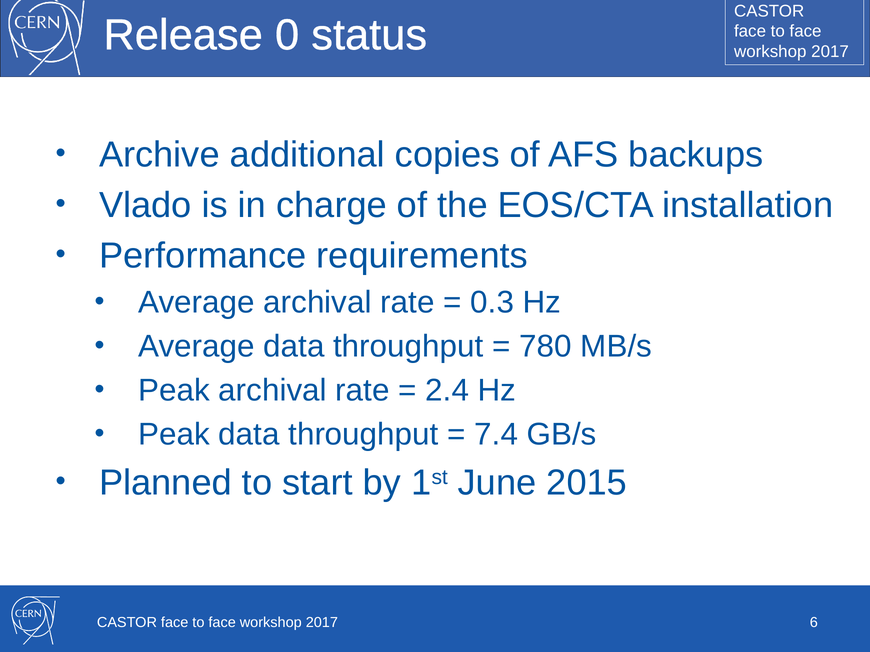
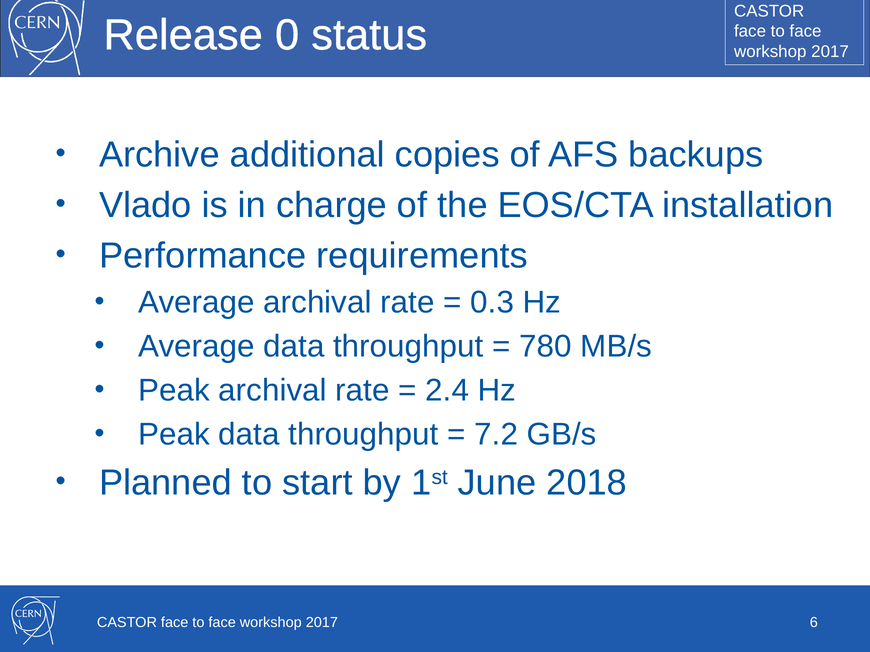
7.4: 7.4 -> 7.2 (496, 435)
2015: 2015 -> 2018 (587, 483)
